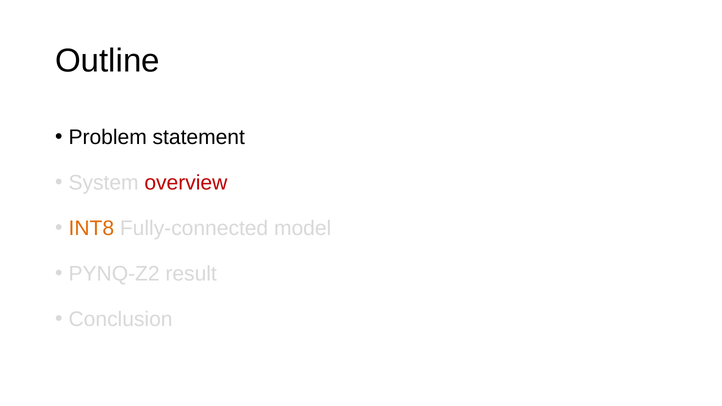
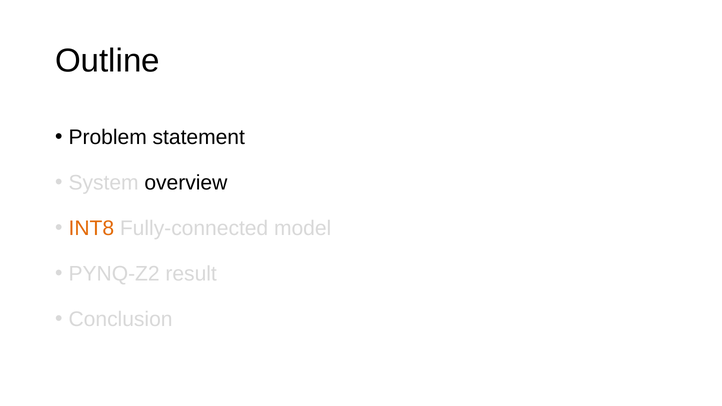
overview colour: red -> black (186, 183)
